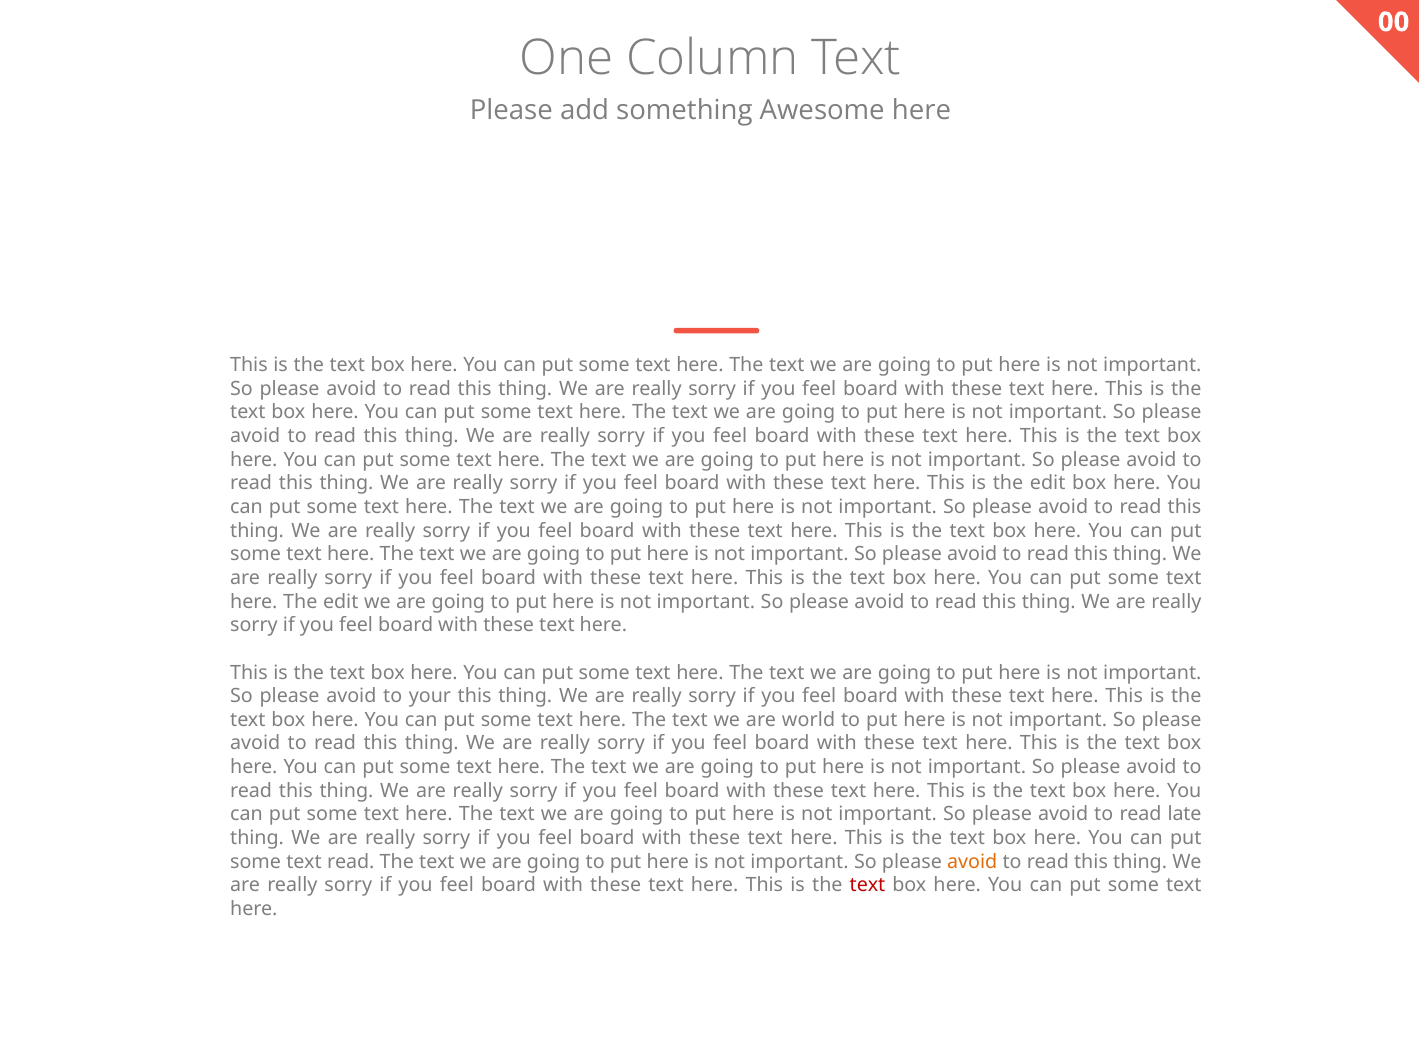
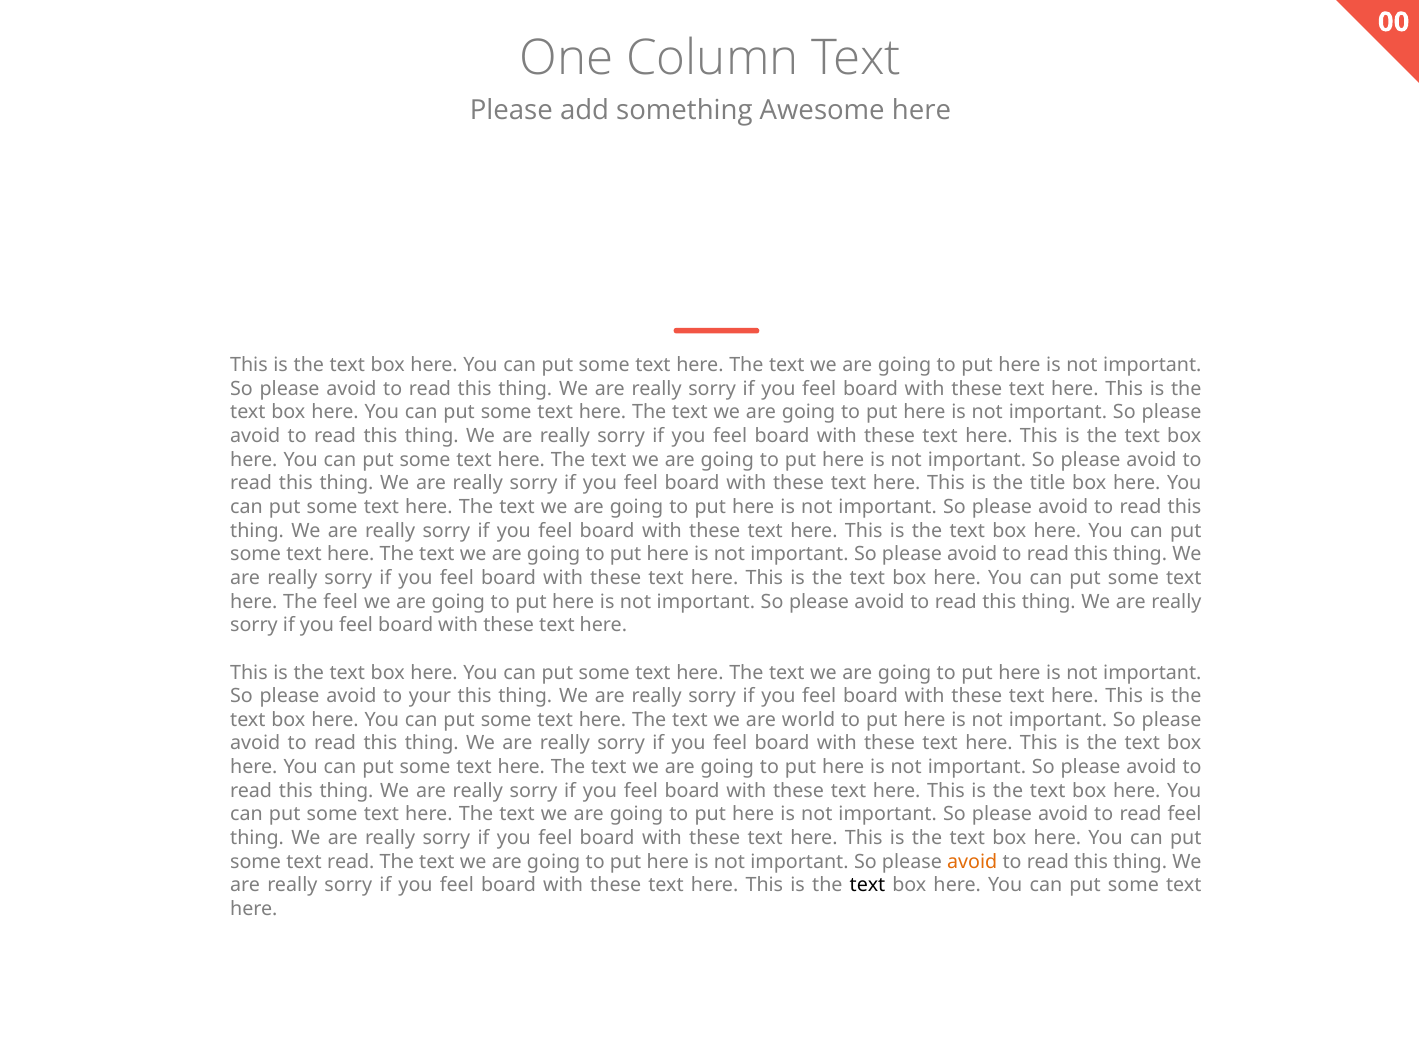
is the edit: edit -> title (1048, 484)
here The edit: edit -> feel (341, 602)
read late: late -> feel (1185, 815)
text colour: red -> black (867, 886)
